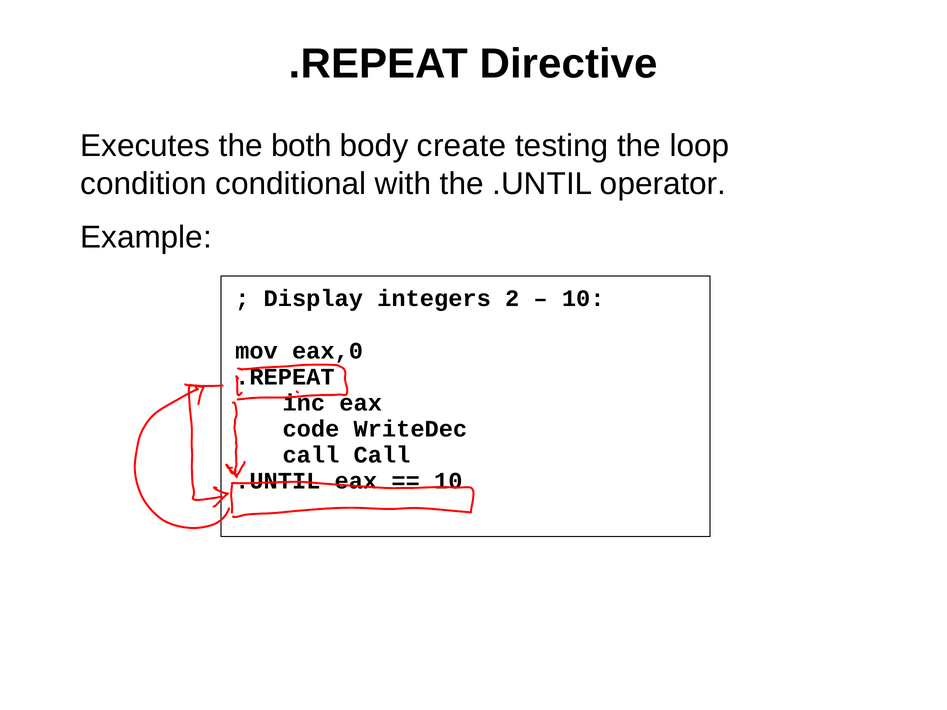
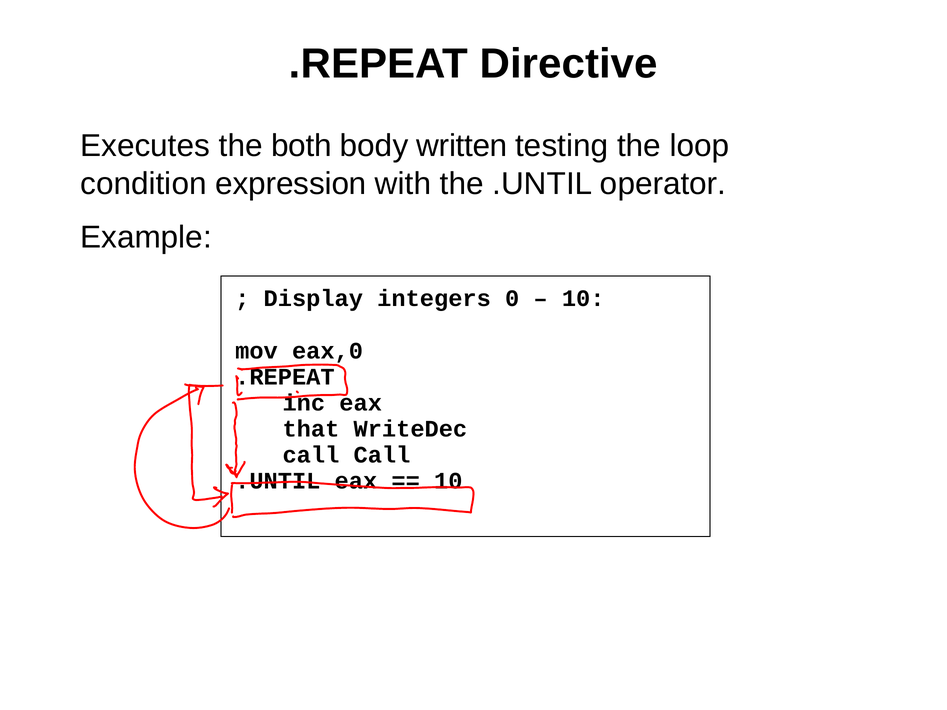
create: create -> written (462, 146)
conditional: conditional -> expression (291, 184)
2: 2 -> 0 (512, 299)
code: code -> that (311, 429)
